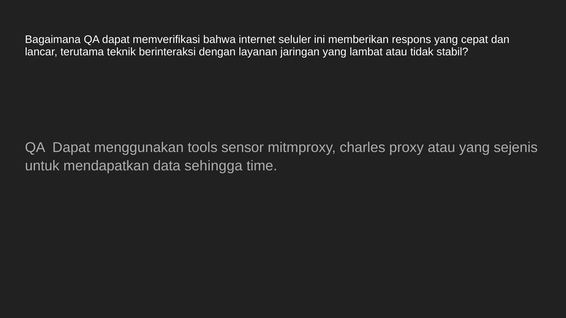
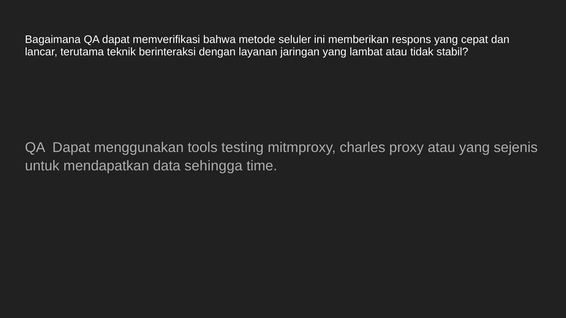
internet: internet -> metode (257, 40)
sensor: sensor -> testing (243, 148)
